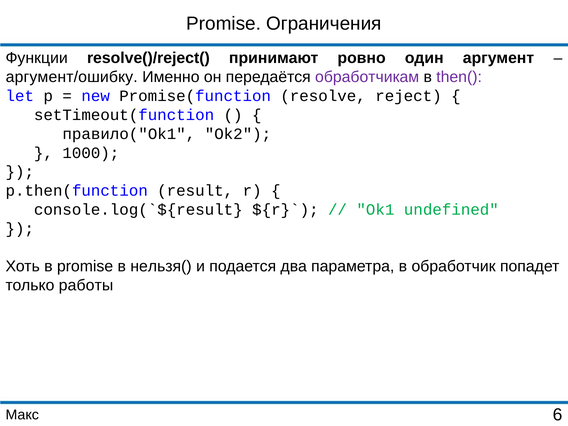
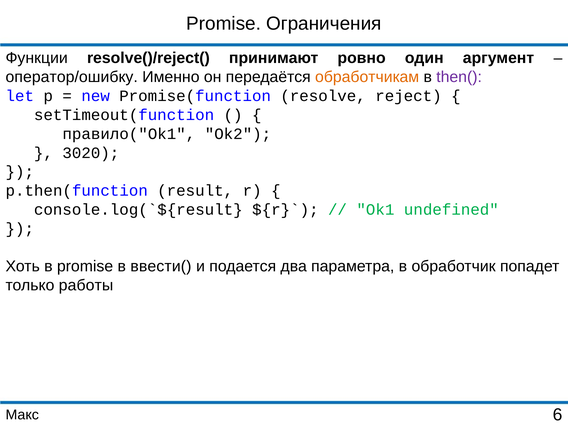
аргумент/ошибку: аргумент/ошибку -> оператор/ошибку (72, 77)
обработчикам colour: purple -> orange (367, 77)
1000: 1000 -> 3020 (91, 153)
нельзя(: нельзя( -> ввести( (161, 266)
